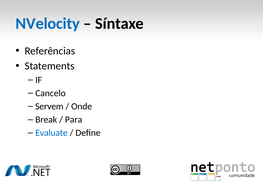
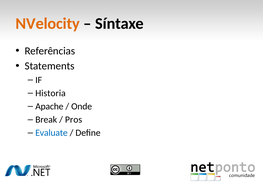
NVelocity colour: blue -> orange (48, 24)
Cancelo: Cancelo -> Historia (50, 93)
Servem: Servem -> Apache (49, 106)
Para: Para -> Pros (74, 120)
